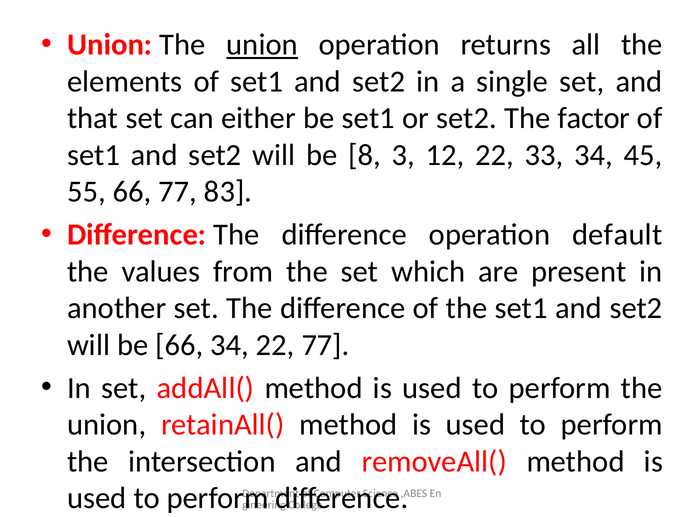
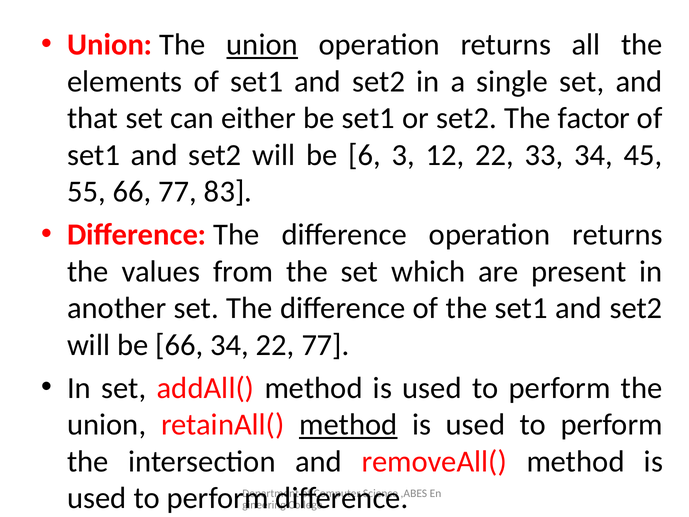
8: 8 -> 6 (364, 155)
difference operation default: default -> returns (617, 235)
method underline: none -> present (348, 424)
